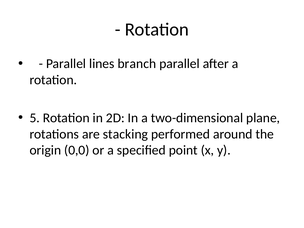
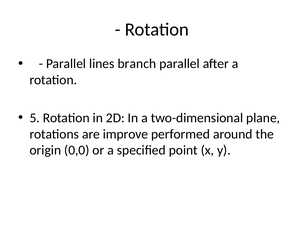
stacking: stacking -> improve (126, 134)
